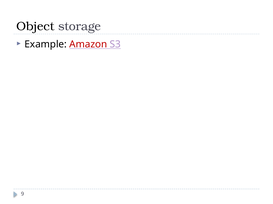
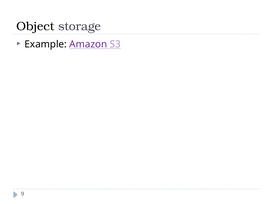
Amazon colour: red -> purple (88, 44)
